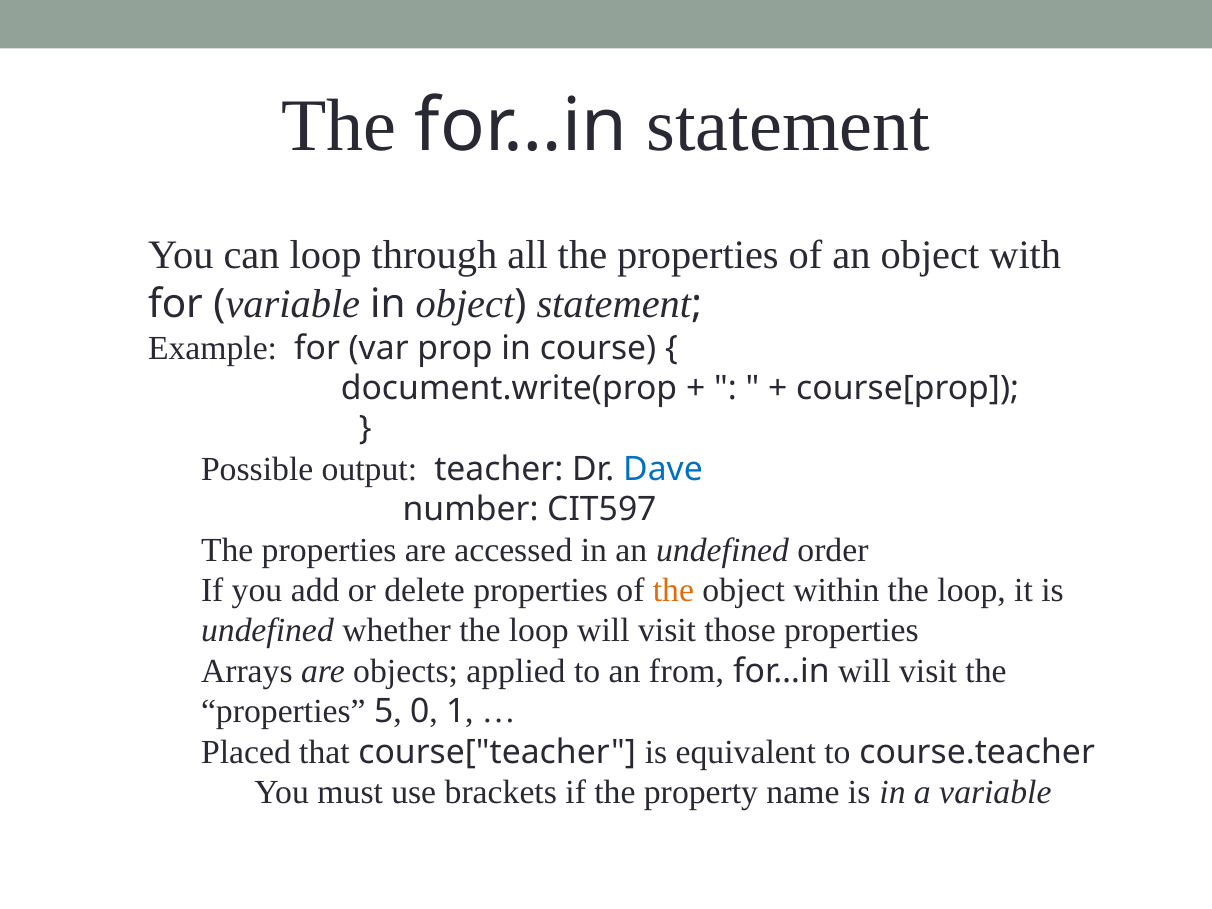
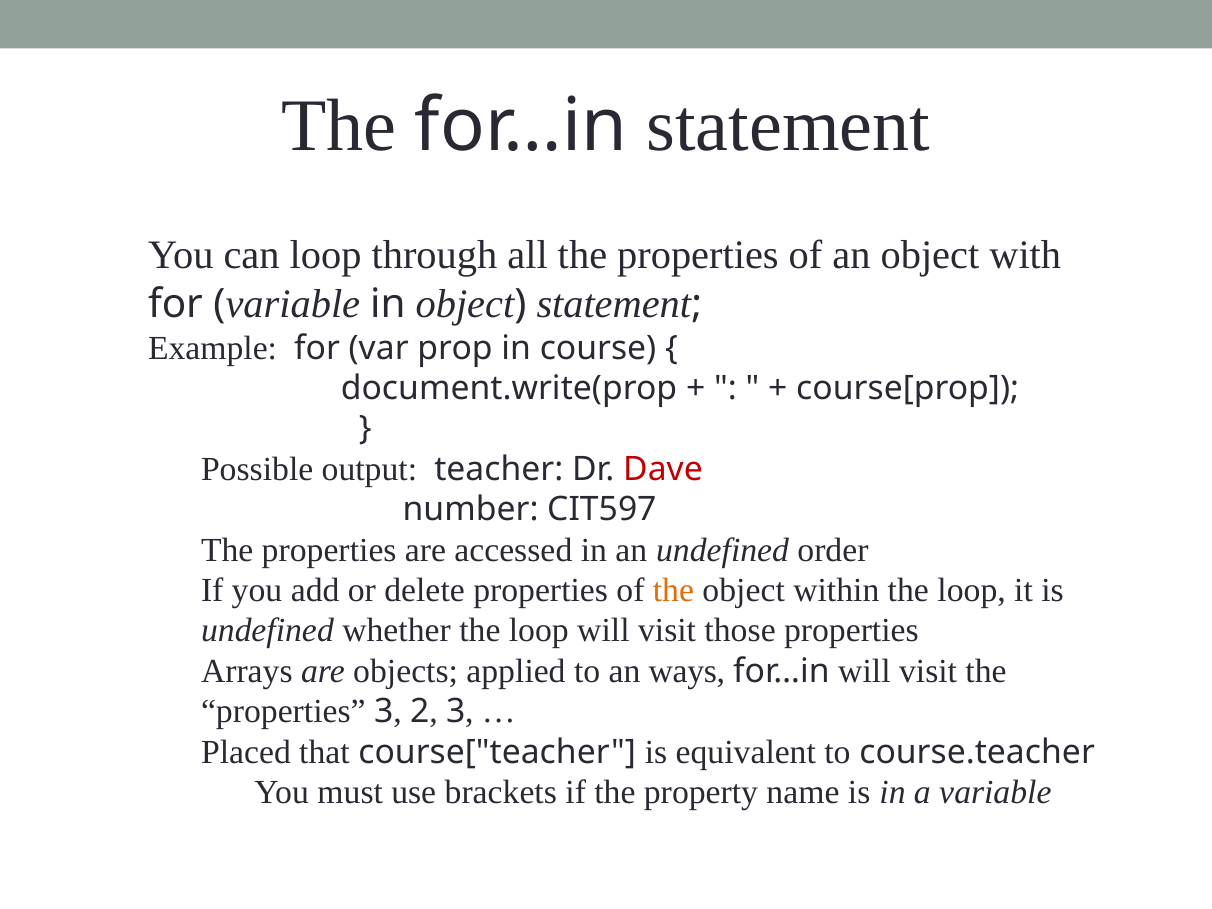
Dave colour: blue -> red (663, 469)
from: from -> ways (687, 671)
properties 5: 5 -> 3 (384, 712)
0: 0 -> 2 (420, 712)
1: 1 -> 3 (456, 712)
